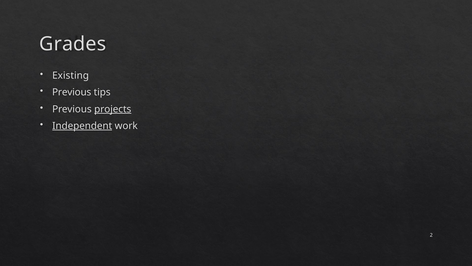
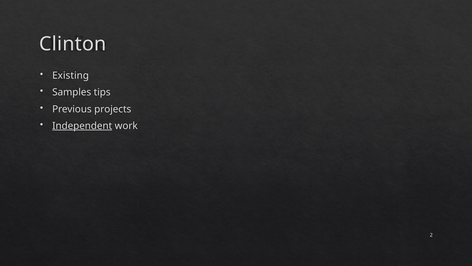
Grades: Grades -> Clinton (73, 44)
Previous: Previous -> Samples (72, 92)
projects underline: present -> none (113, 109)
